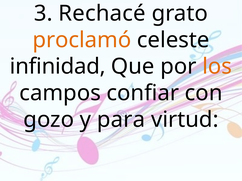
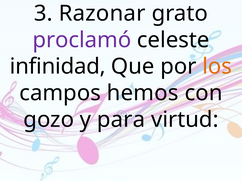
Rechacé: Rechacé -> Razonar (102, 13)
proclamó colour: orange -> purple (82, 40)
confiar: confiar -> hemos (143, 93)
